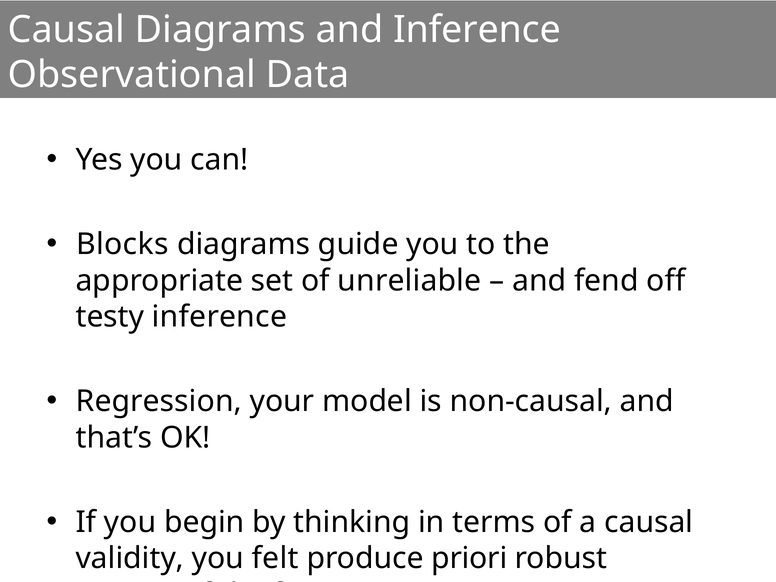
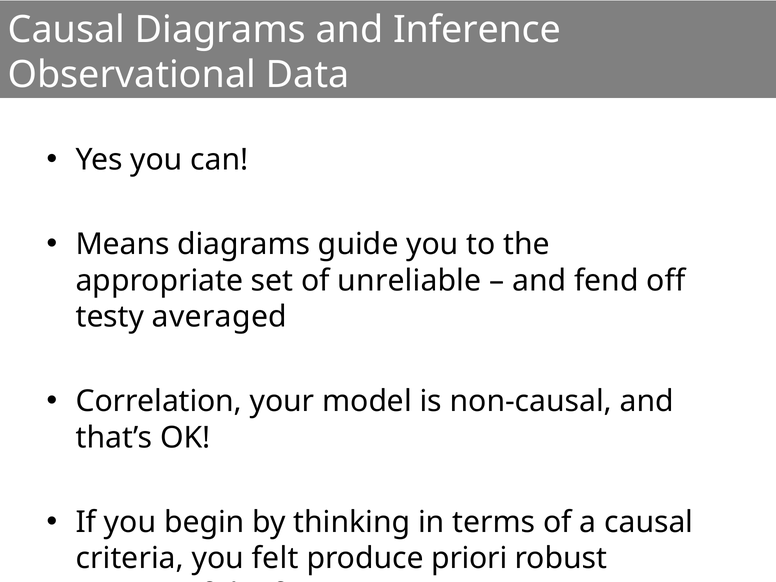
Blocks: Blocks -> Means (123, 244)
testy inference: inference -> averaged (219, 317)
Regression: Regression -> Correlation (159, 402)
validity: validity -> criteria (130, 559)
